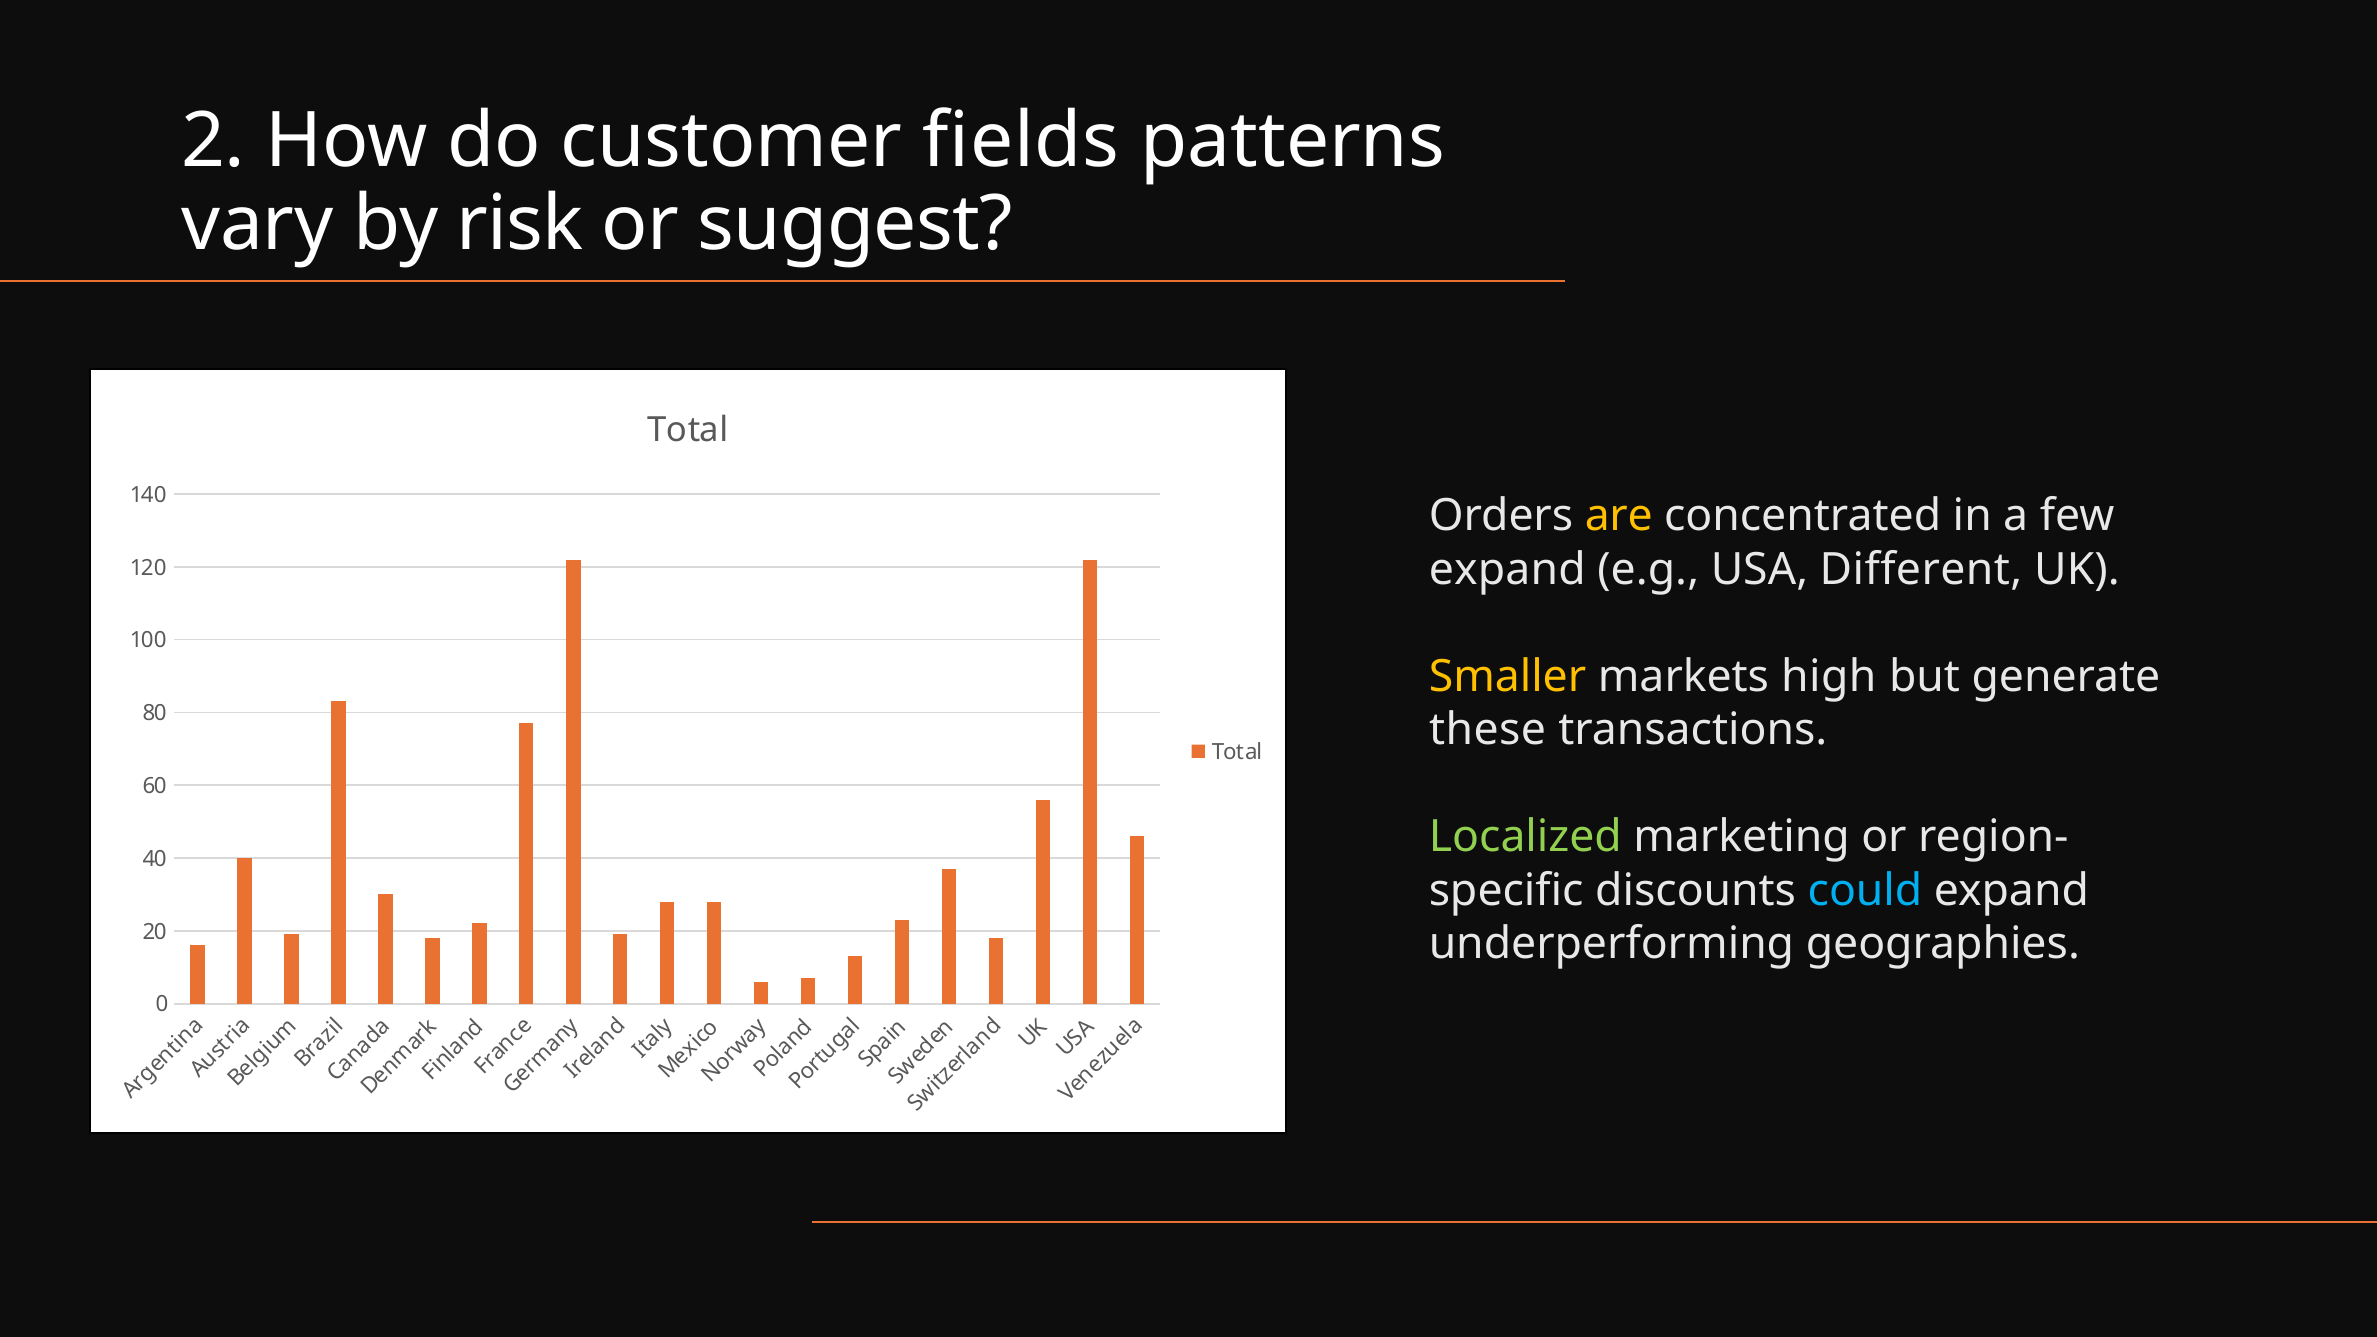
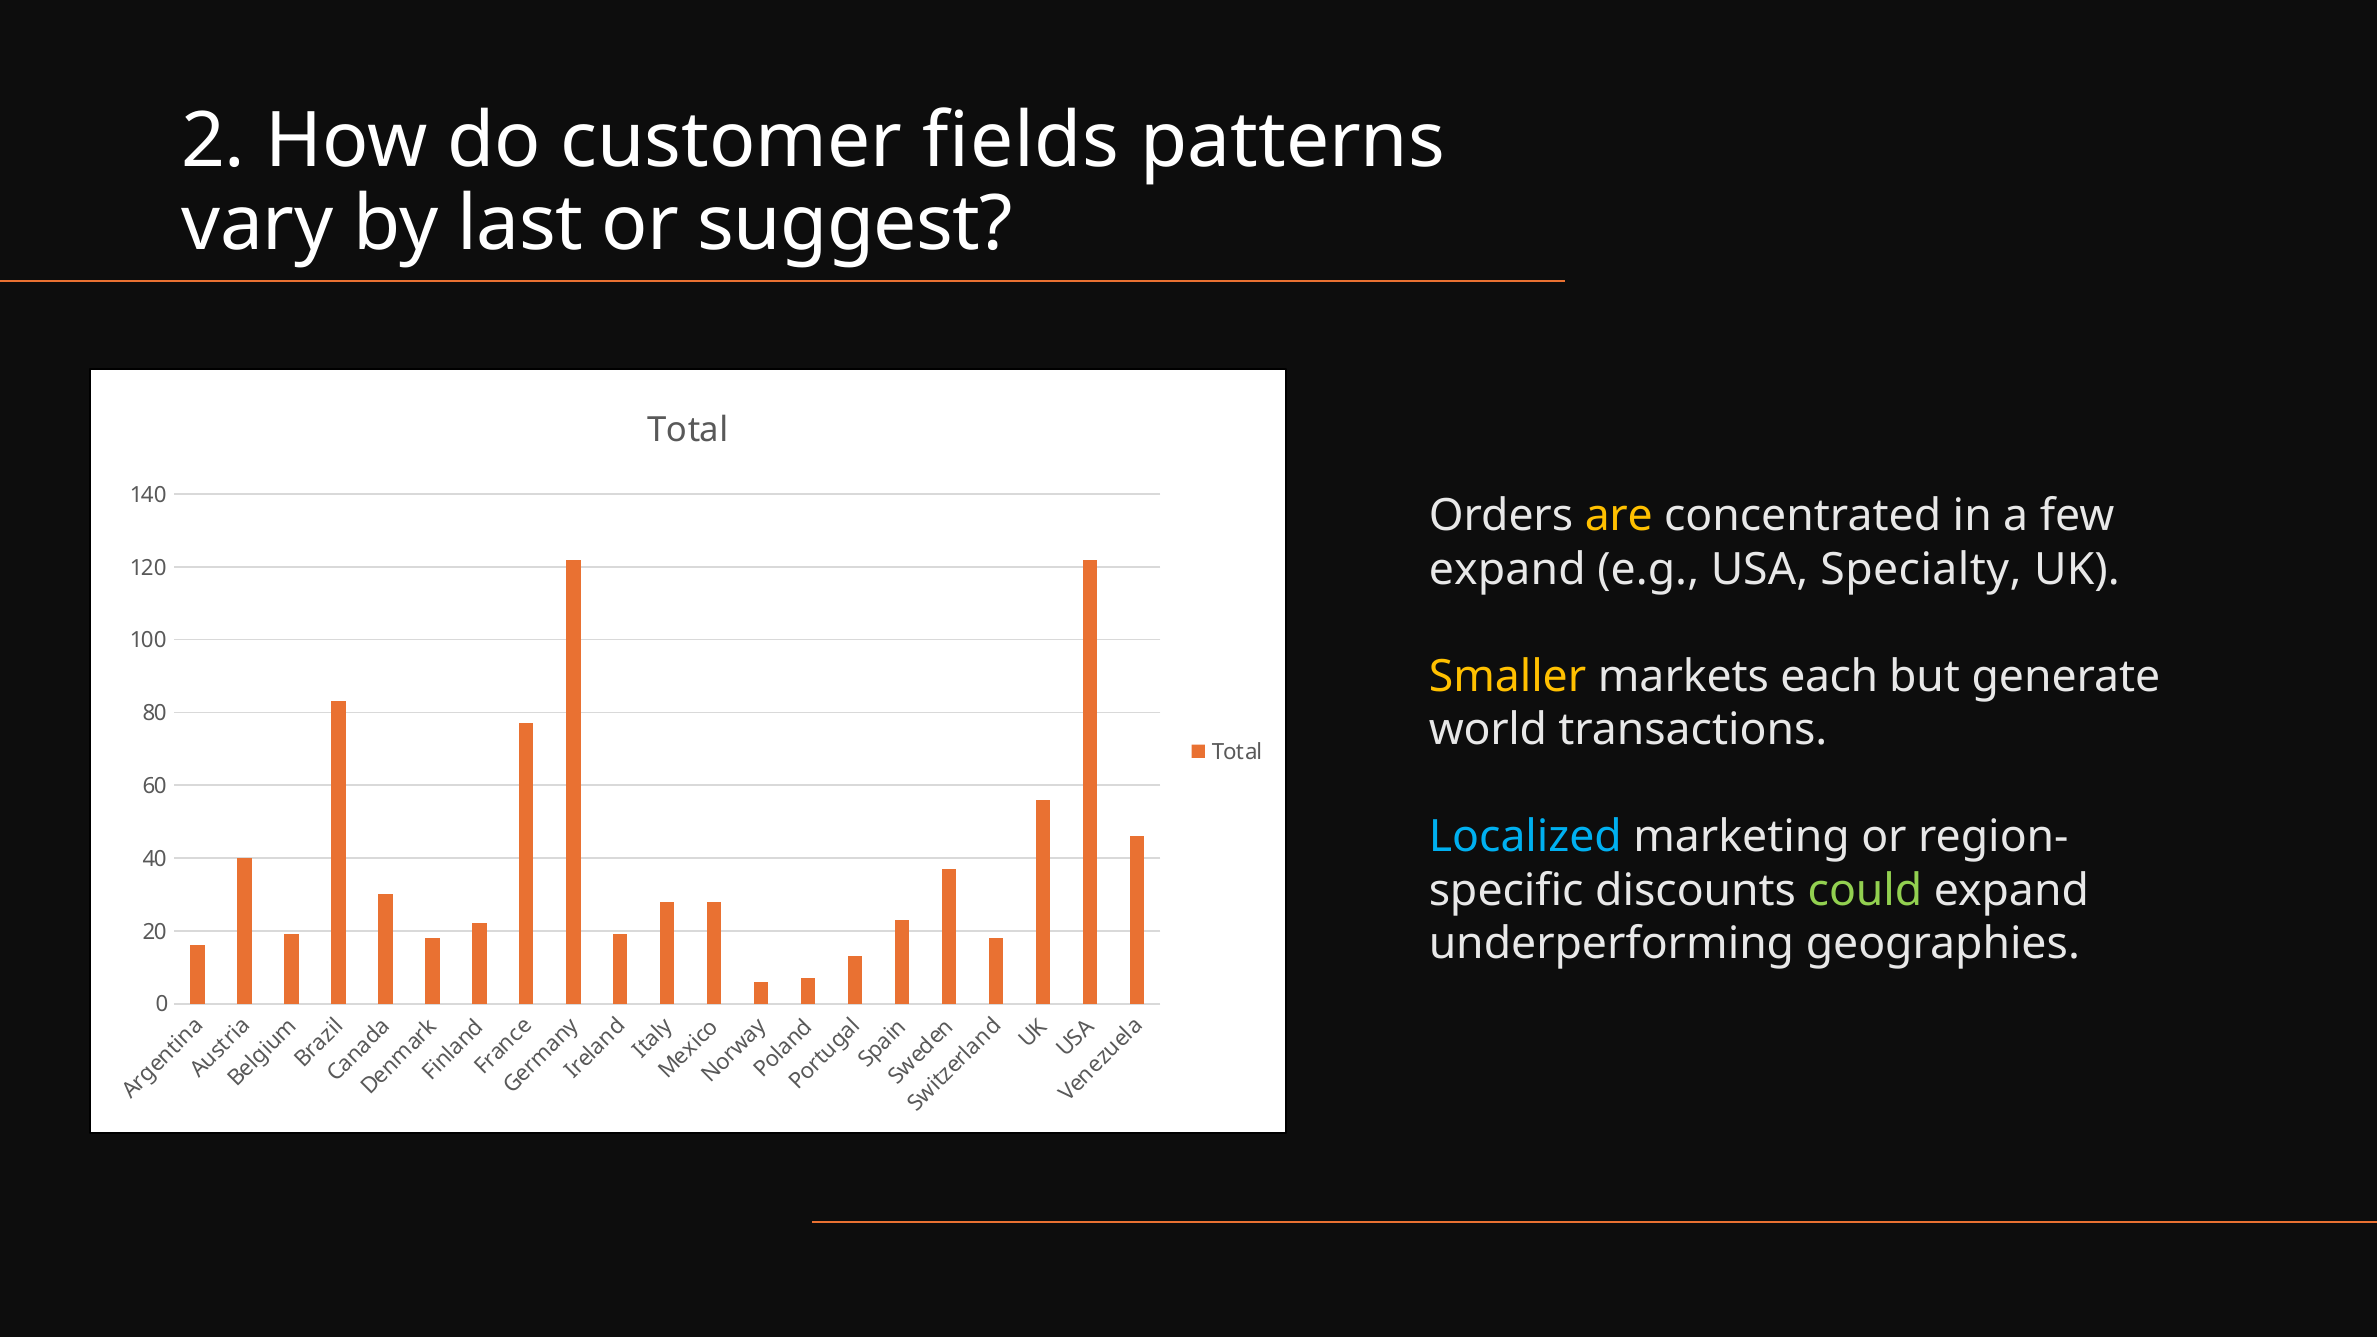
risk: risk -> last (520, 224)
Different: Different -> Specialty (1921, 570)
high: high -> each (1829, 677)
these: these -> world (1488, 730)
Localized colour: light green -> light blue (1525, 837)
could colour: light blue -> light green (1865, 890)
